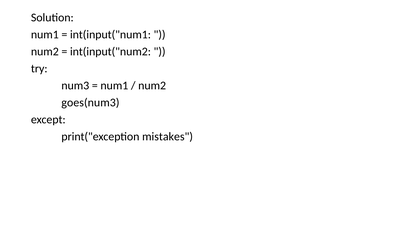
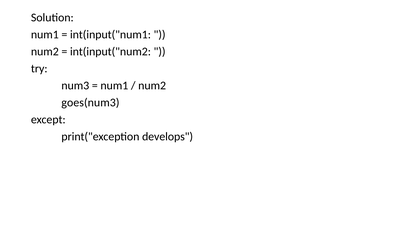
mistakes: mistakes -> develops (168, 137)
